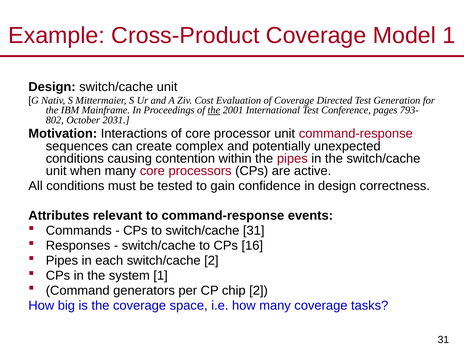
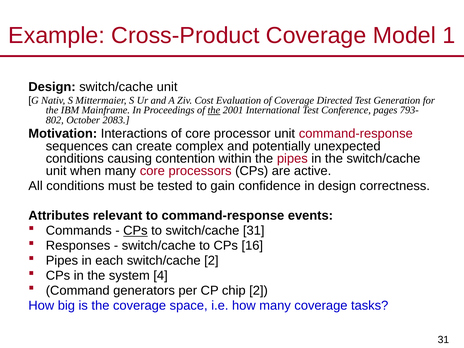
2031: 2031 -> 2083 (116, 120)
CPs underline: none -> present (135, 231)
system 1: 1 -> 4 (161, 276)
